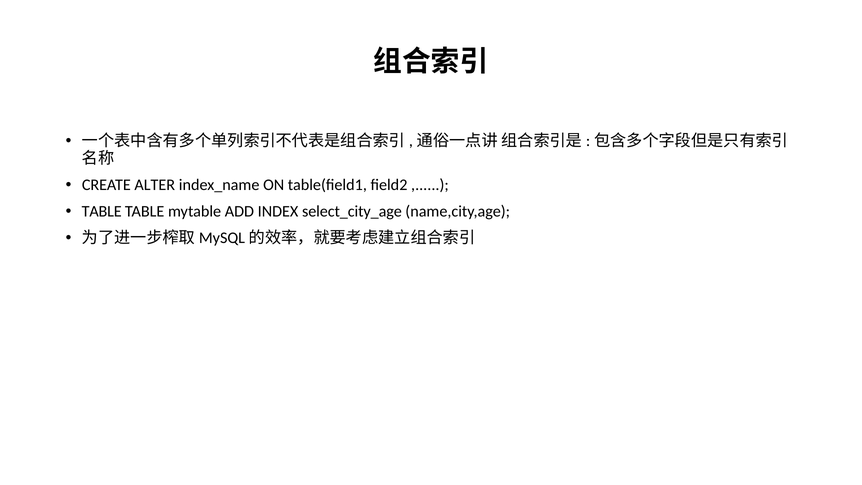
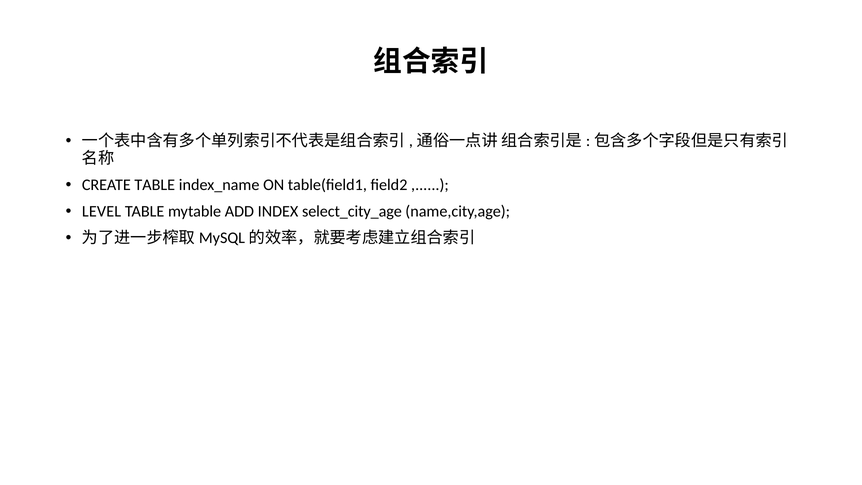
CREATE ALTER: ALTER -> TABLE (155, 185)
TABLE: TABLE -> LEVEL (102, 211)
